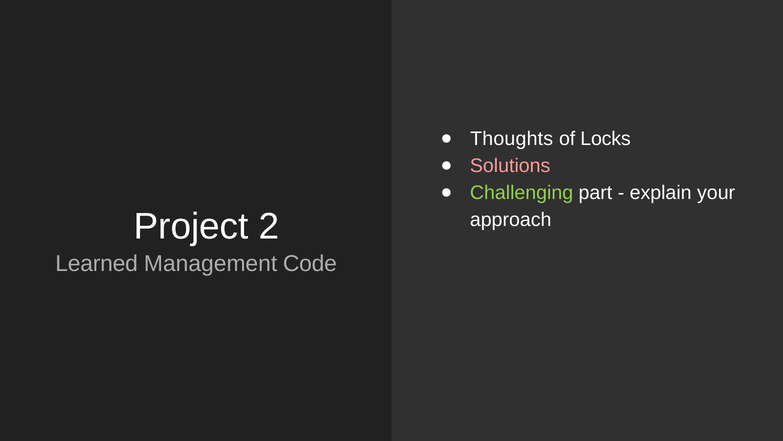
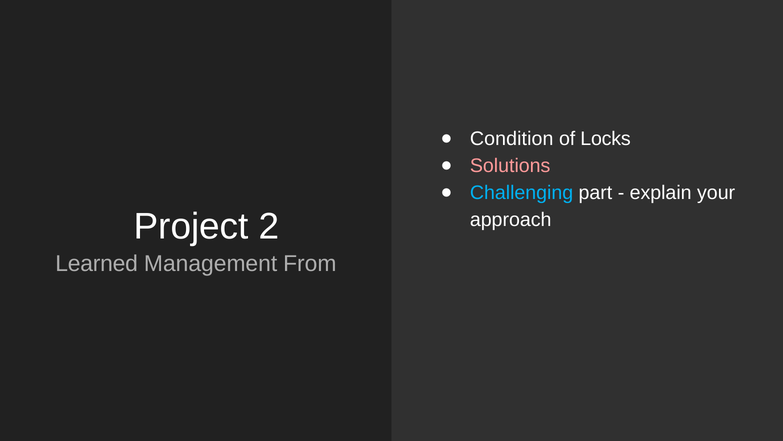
Thoughts: Thoughts -> Condition (512, 138)
Challenging colour: light green -> light blue (522, 192)
Code: Code -> From (310, 263)
